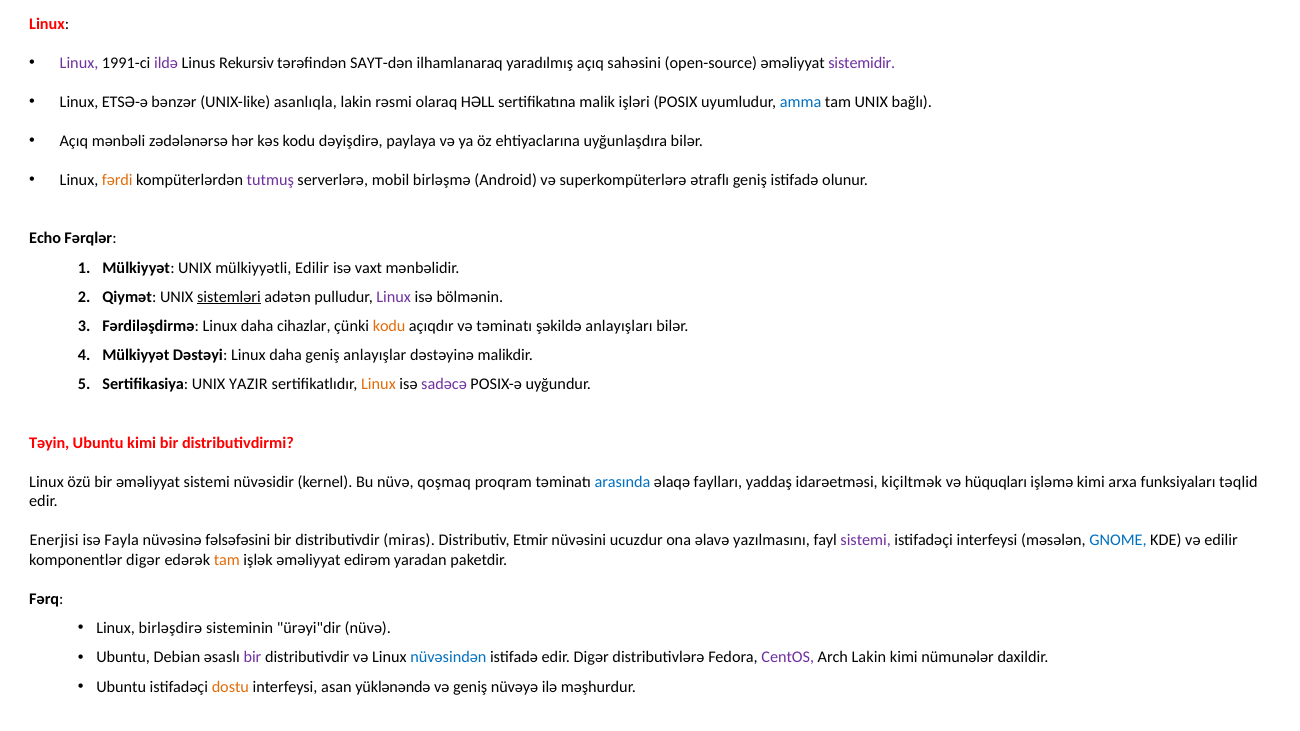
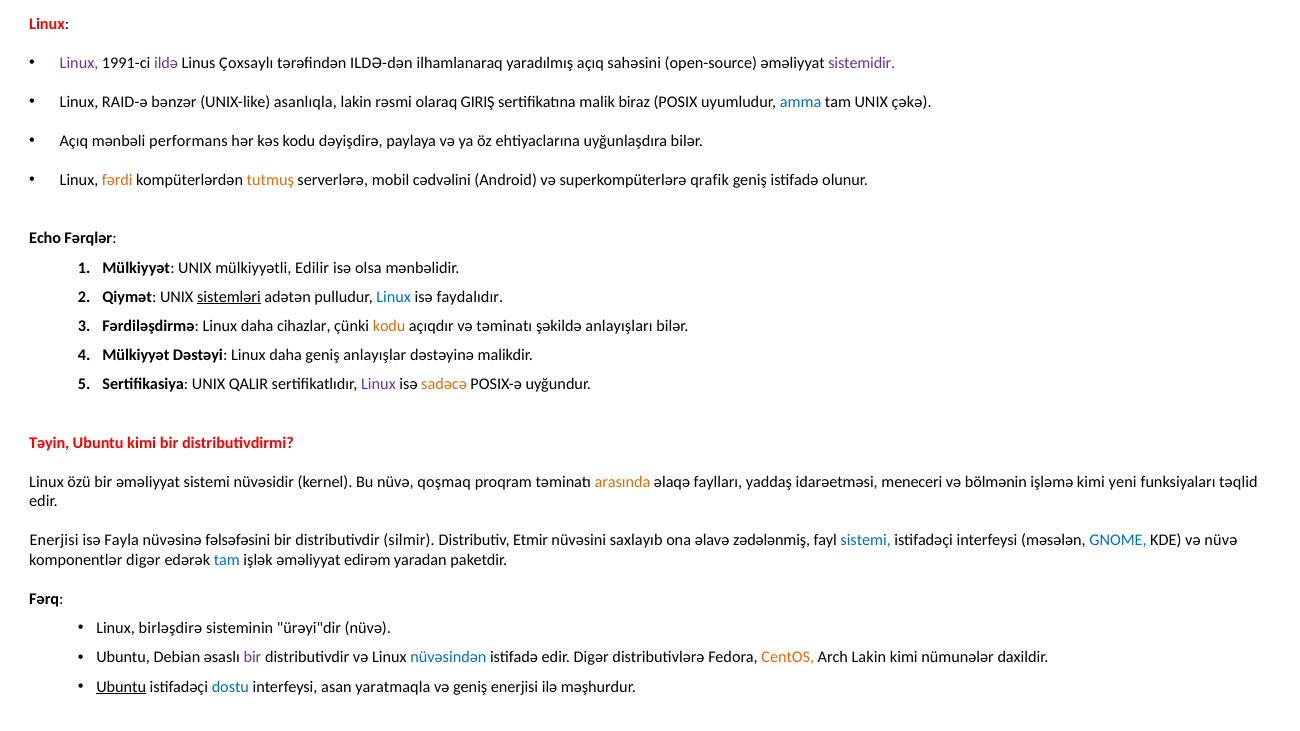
Rekursiv: Rekursiv -> Çoxsaylı (246, 63)
SAYT-dən: SAYT-dən -> ILDƏ-dən (381, 63)
ETSƏ-ə: ETSƏ-ə -> RAID-ə (125, 102)
HƏLL: HƏLL -> GIRIŞ (478, 102)
işləri: işləri -> biraz (634, 102)
bağlı: bağlı -> çəkə (912, 102)
zədələnərsə: zədələnərsə -> performans (188, 141)
tutmuş colour: purple -> orange (270, 180)
birləşmə: birləşmə -> cədvəlini (442, 180)
ətraflı: ətraflı -> qrafik (710, 180)
vaxt: vaxt -> olsa (368, 268)
Linux colour: purple -> blue (394, 297)
bölmənin: bölmənin -> faydalıdır (470, 297)
YAZIR: YAZIR -> QALIR (249, 385)
Linux colour: orange -> purple (378, 385)
sadəcə colour: purple -> orange (444, 385)
arasında colour: blue -> orange (622, 482)
kiçiltmək: kiçiltmək -> meneceri (912, 482)
hüquqları: hüquqları -> bölmənin (996, 482)
arxa: arxa -> yeni (1123, 482)
miras: miras -> silmir (409, 541)
ucuzdur: ucuzdur -> saxlayıb (636, 541)
yazılmasını: yazılmasını -> zədələnmiş (772, 541)
sistemi colour: purple -> blue (866, 541)
və edilir: edilir -> nüvə (1221, 541)
tam colour: orange -> blue (227, 560)
CentOS colour: purple -> orange (788, 658)
Ubuntu underline: none -> present (121, 687)
dostu colour: orange -> blue (230, 687)
yüklənəndə: yüklənəndə -> yaratmaqla (393, 687)
geniş nüvəyə: nüvəyə -> enerjisi (515, 687)
